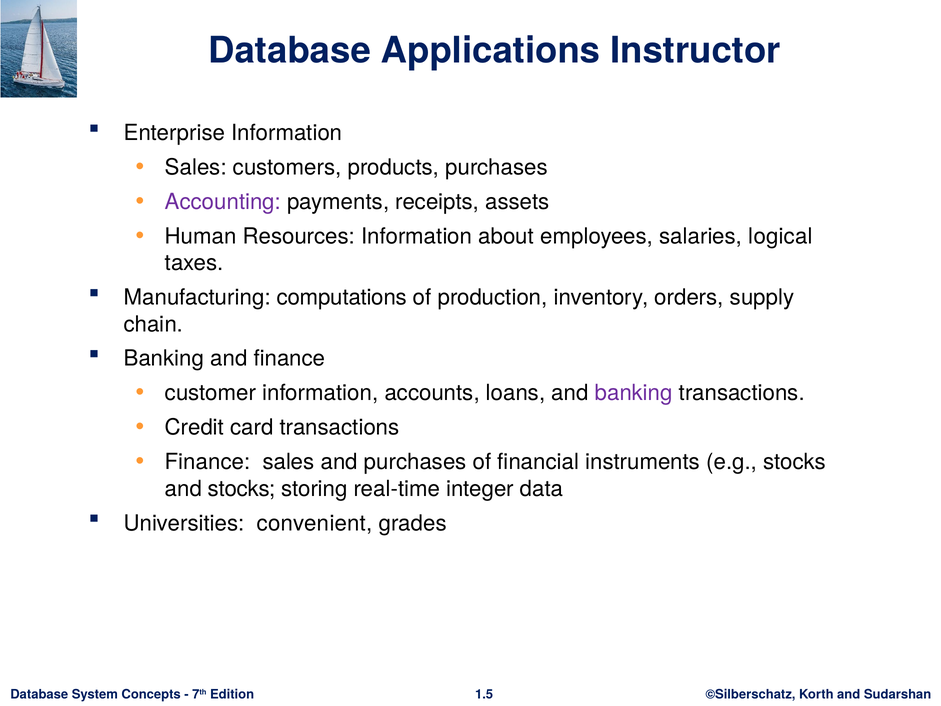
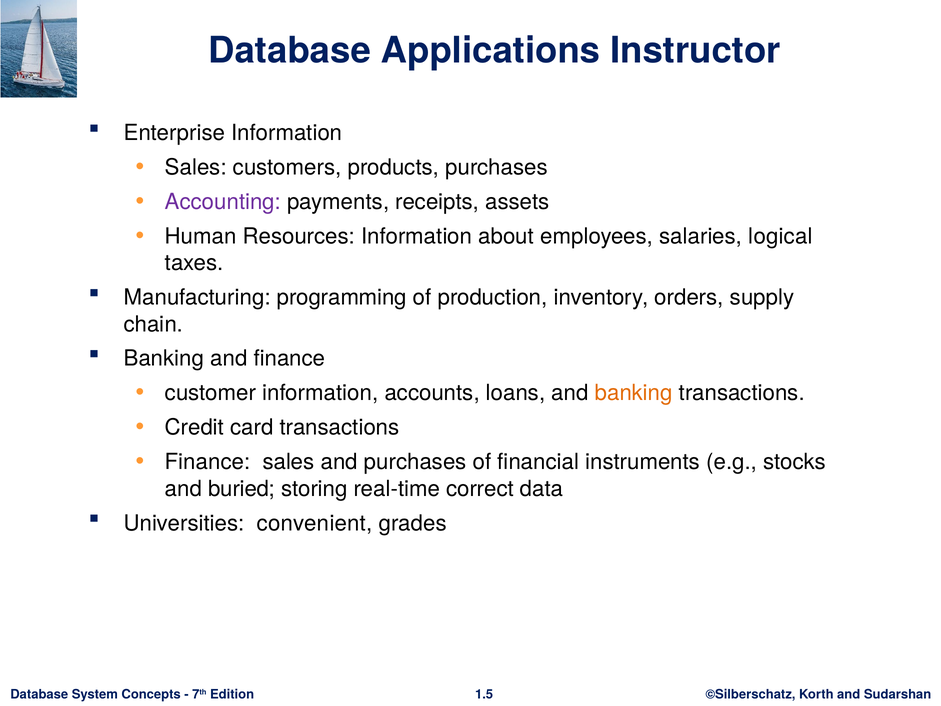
computations: computations -> programming (342, 297)
banking colour: purple -> orange (634, 393)
and stocks: stocks -> buried (242, 489)
integer: integer -> correct (480, 489)
